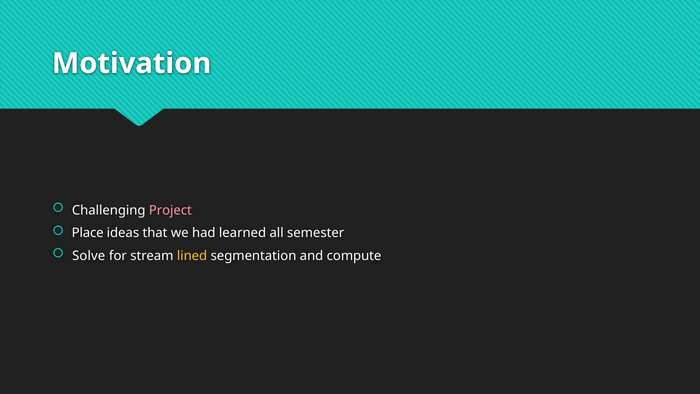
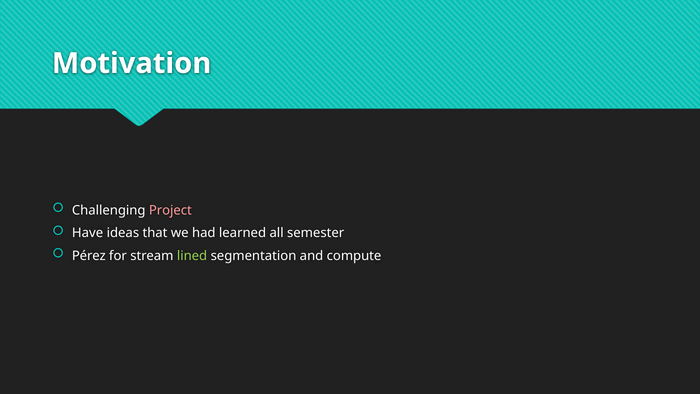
Place: Place -> Have (88, 233)
Solve: Solve -> Pérez (89, 256)
lined colour: yellow -> light green (192, 256)
